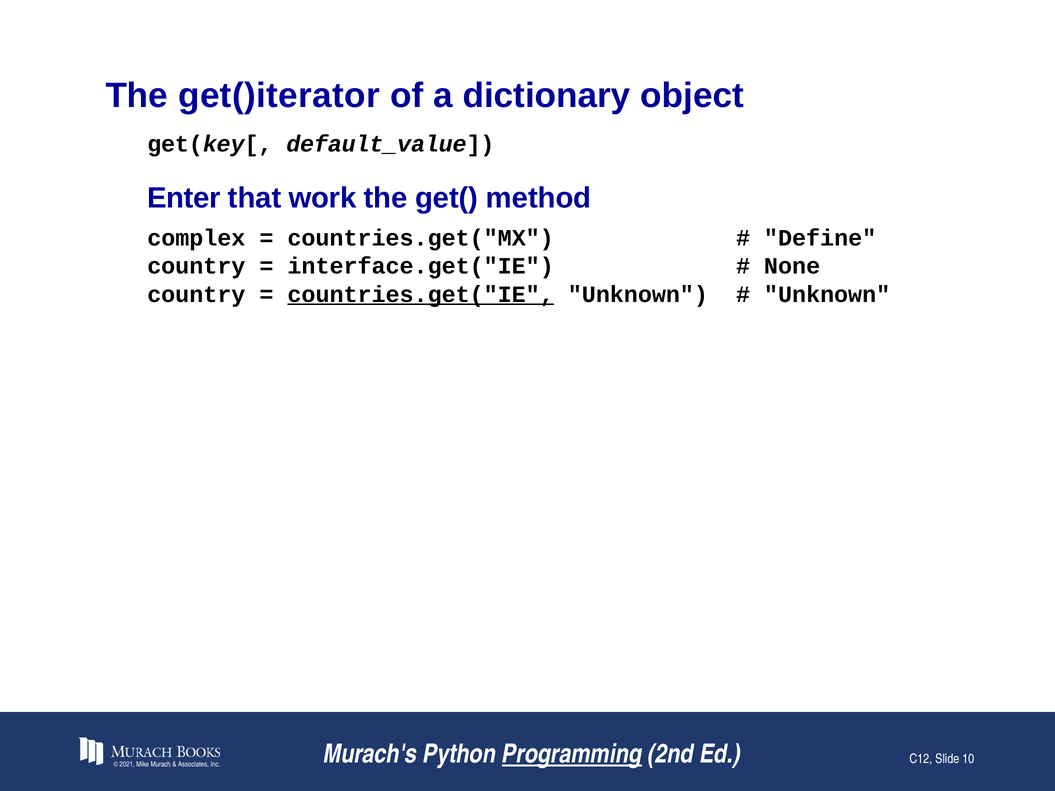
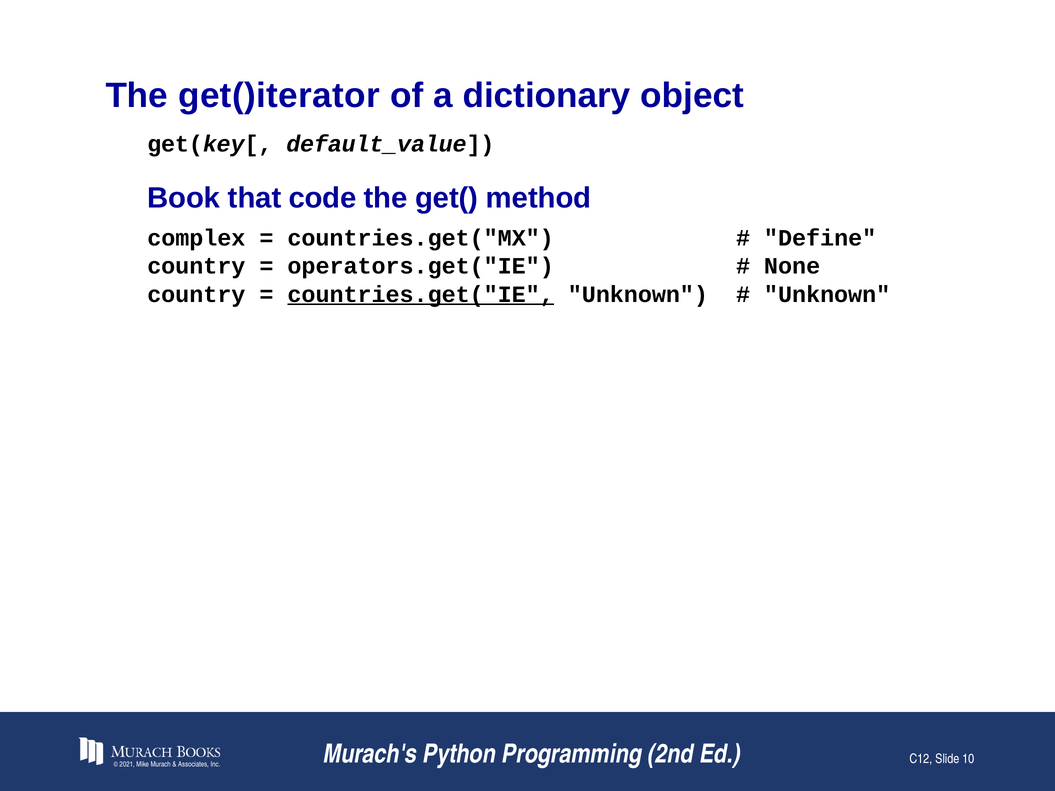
Enter: Enter -> Book (184, 198)
work: work -> code (323, 198)
interface.get("IE: interface.get("IE -> operators.get("IE (421, 266)
Programming underline: present -> none (572, 754)
